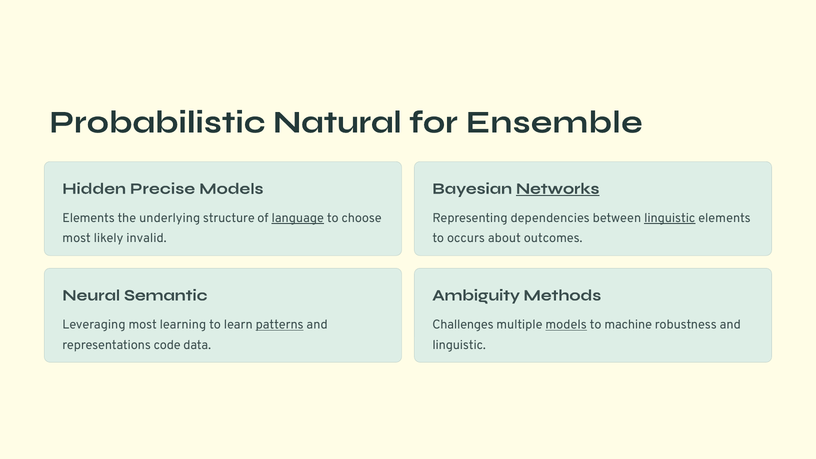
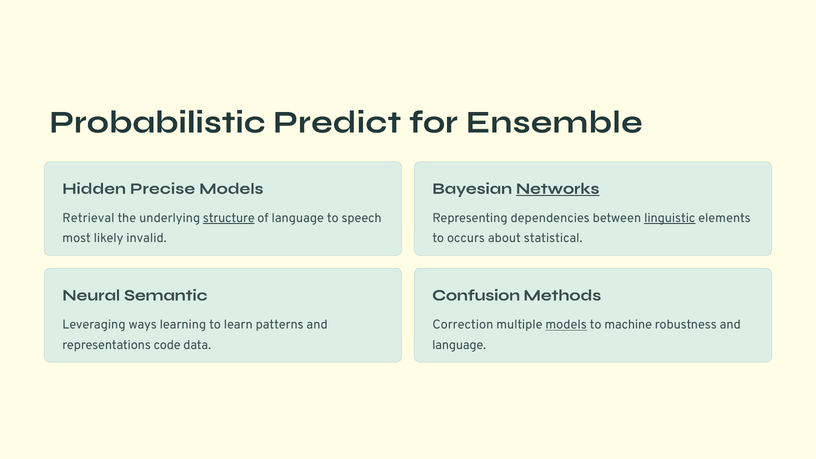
Natural: Natural -> Predict (337, 122)
Elements: Elements -> Retrieval (88, 218)
structure underline: none -> present (229, 218)
language underline: present -> none (298, 218)
choose: choose -> speech (362, 218)
outcomes: outcomes -> statistical (553, 238)
Ambiguity: Ambiguity -> Confusion (476, 295)
Leveraging most: most -> ways (143, 325)
patterns underline: present -> none (280, 325)
Challenges: Challenges -> Correction (463, 325)
linguistic: linguistic -> language (459, 345)
